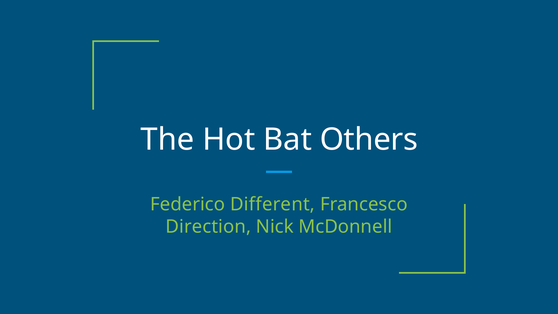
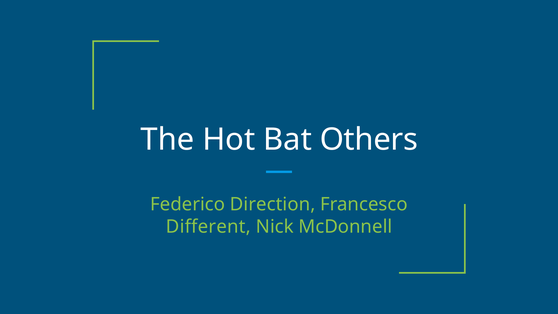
Different: Different -> Direction (273, 204)
Direction: Direction -> Different (208, 226)
